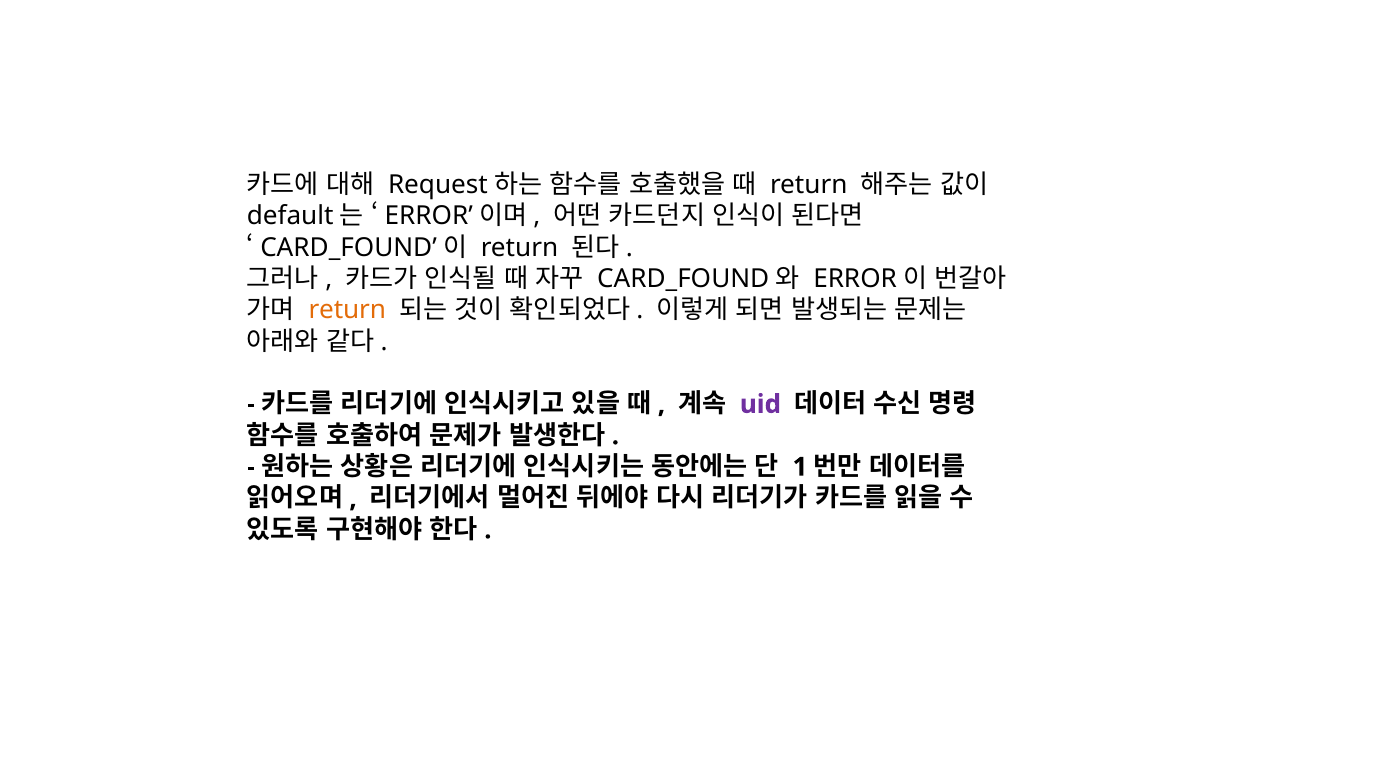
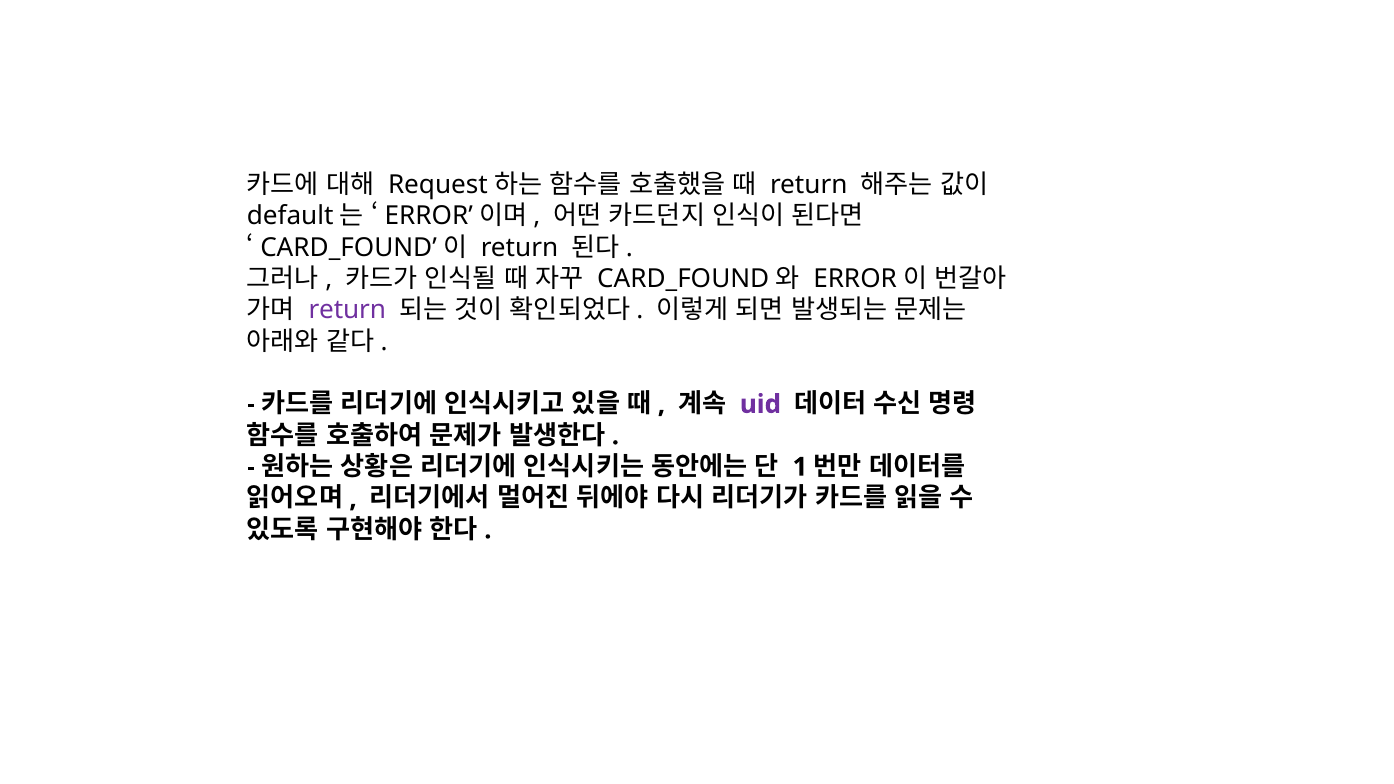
return colour: orange -> purple (347, 310)
